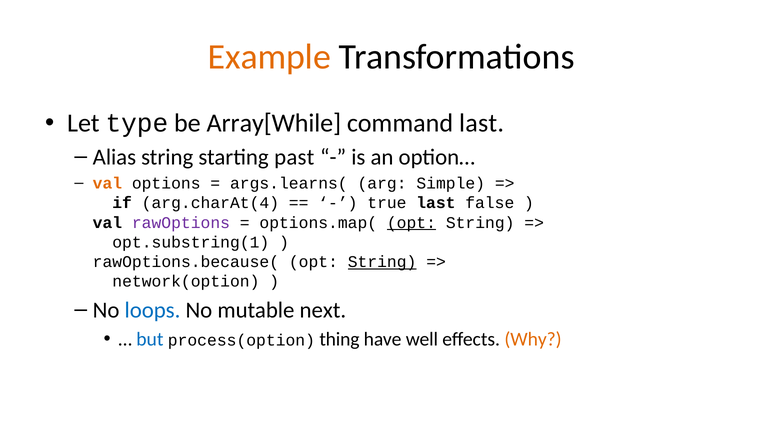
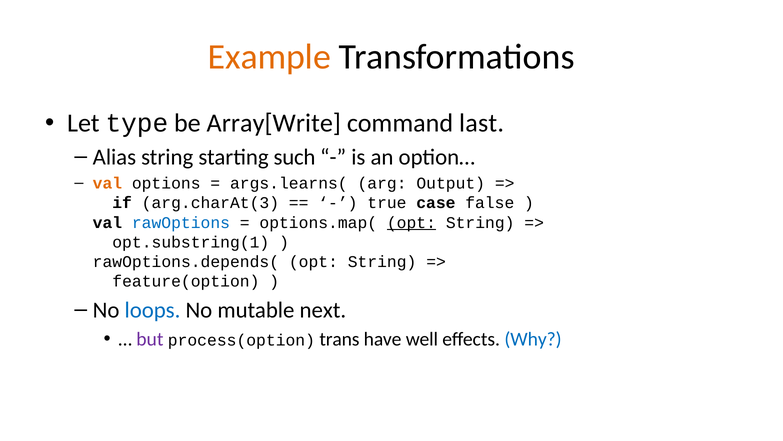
Array[While: Array[While -> Array[Write (274, 123)
past: past -> such (295, 157)
Simple: Simple -> Output (451, 183)
arg.charAt(4: arg.charAt(4 -> arg.charAt(3 (210, 203)
true last: last -> case (436, 203)
rawOptions colour: purple -> blue (181, 222)
rawOptions.because(: rawOptions.because( -> rawOptions.depends( (186, 262)
String underline: present -> none (382, 262)
network(option: network(option -> feature(option (186, 281)
but colour: blue -> purple (150, 339)
thing: thing -> trans (339, 339)
Why colour: orange -> blue (533, 339)
